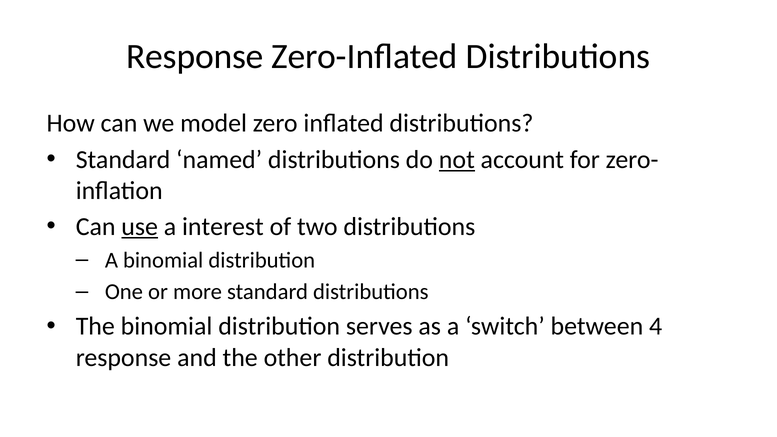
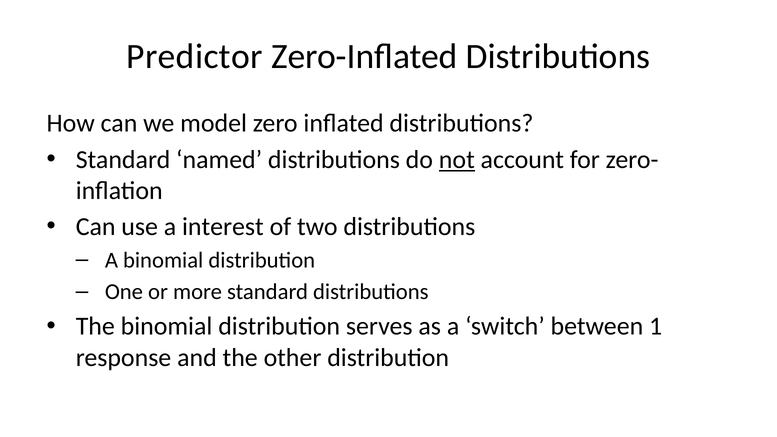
Response: Response -> Predictor (195, 56)
use underline: present -> none (140, 227)
4: 4 -> 1 (656, 327)
